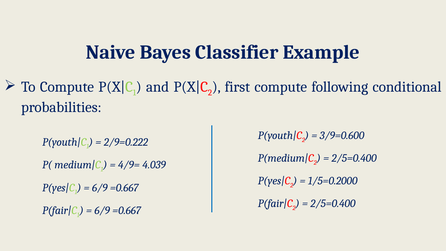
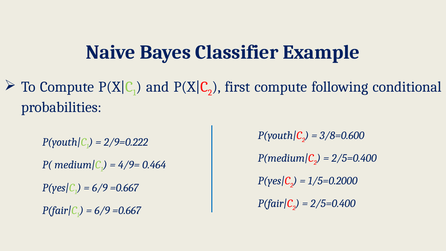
3/9=0.600: 3/9=0.600 -> 3/8=0.600 (342, 136)
4.039: 4.039 -> 0.464 (154, 165)
